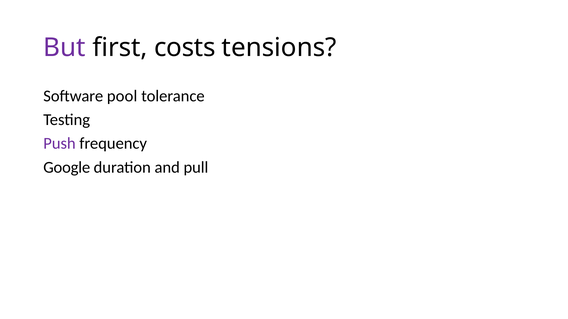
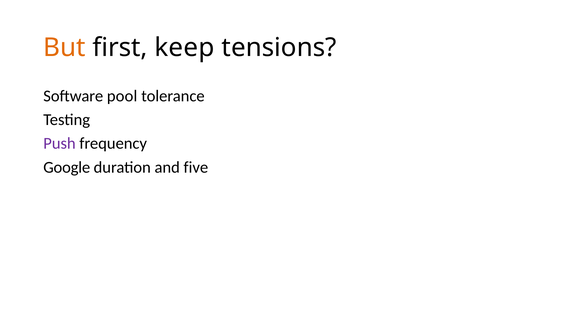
But colour: purple -> orange (64, 48)
costs: costs -> keep (185, 48)
pull: pull -> five (196, 167)
